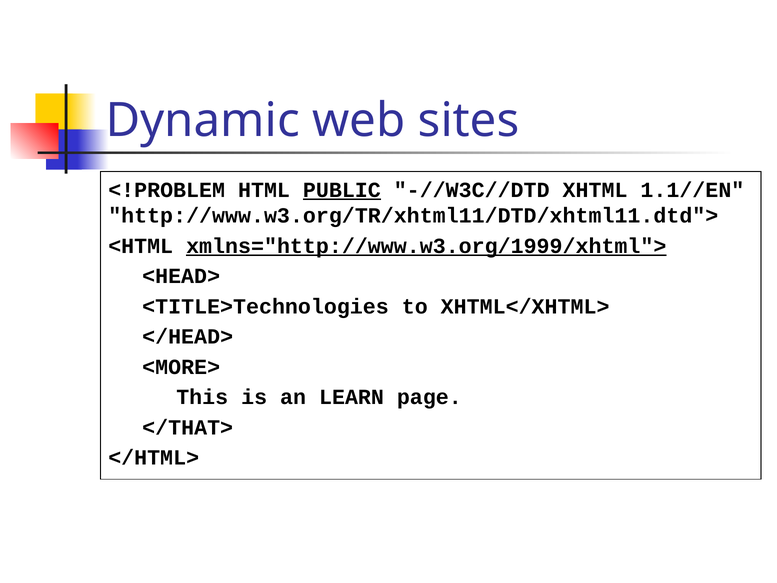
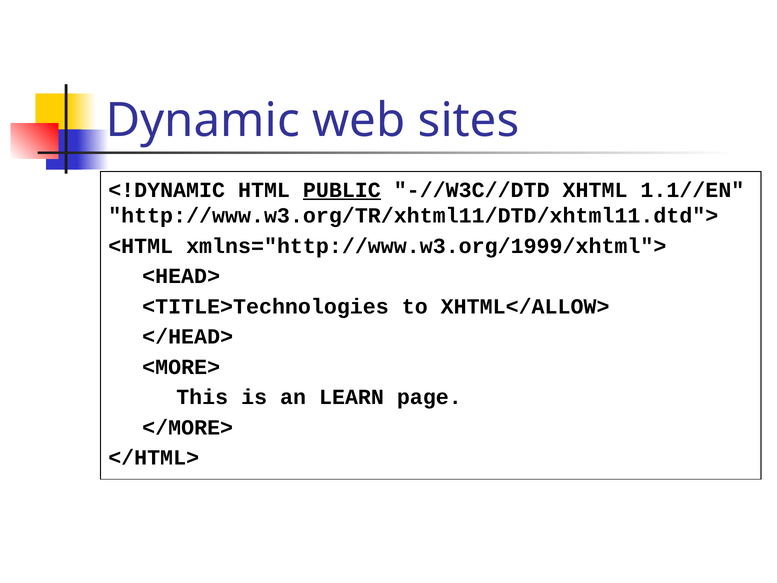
<!PROBLEM: <!PROBLEM -> <!DYNAMIC (167, 190)
xmlns="http://www.w3.org/1999/xhtml"> underline: present -> none (426, 246)
XHTML</XHTML>: XHTML</XHTML> -> XHTML</ALLOW> (525, 306)
</THAT>: </THAT> -> </MORE> (188, 427)
